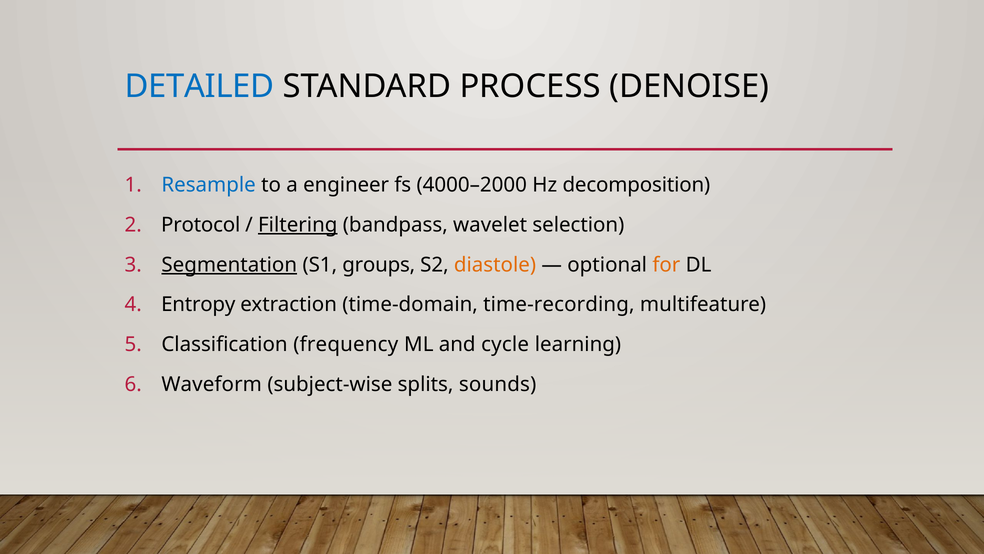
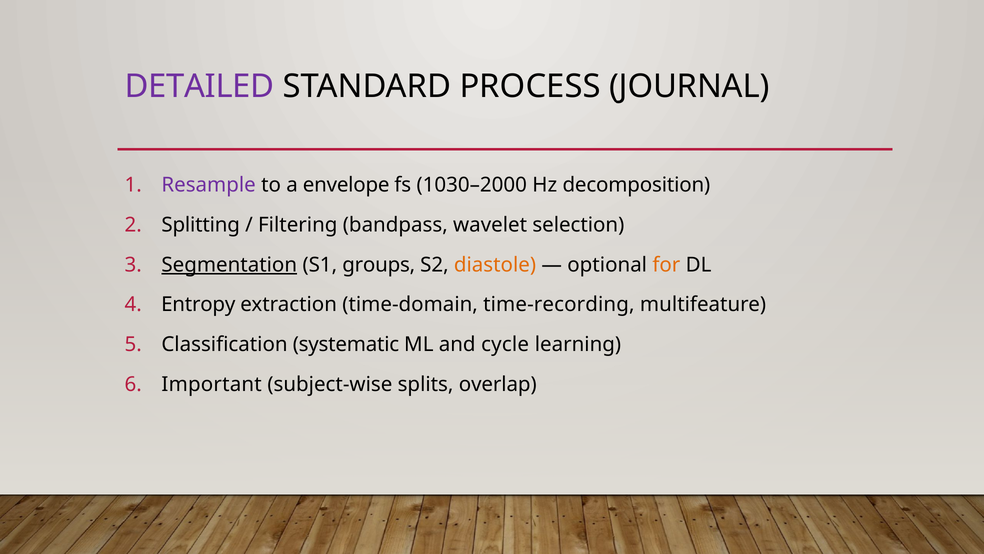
DETAILED colour: blue -> purple (199, 86)
DENOISE: DENOISE -> JOURNAL (689, 86)
Resample colour: blue -> purple (209, 185)
engineer: engineer -> envelope (346, 185)
4000–2000: 4000–2000 -> 1030–2000 (472, 185)
Protocol: Protocol -> Splitting (201, 225)
Filtering underline: present -> none (298, 225)
frequency: frequency -> systematic (346, 344)
Waveform: Waveform -> Important (212, 384)
sounds: sounds -> overlap (498, 384)
